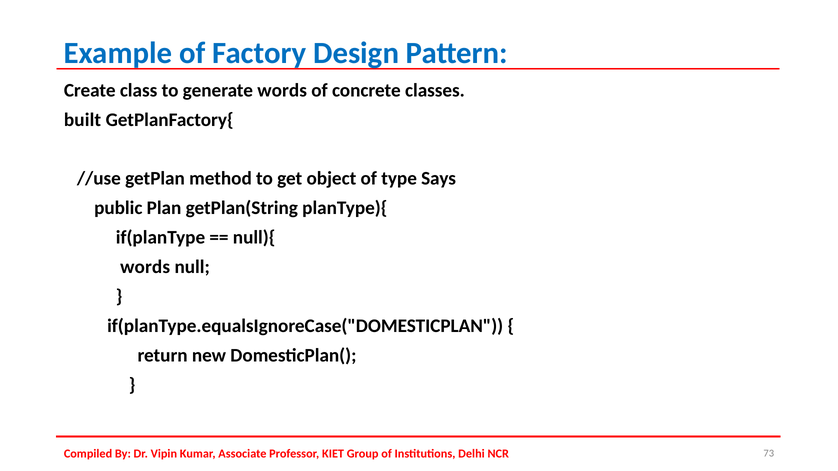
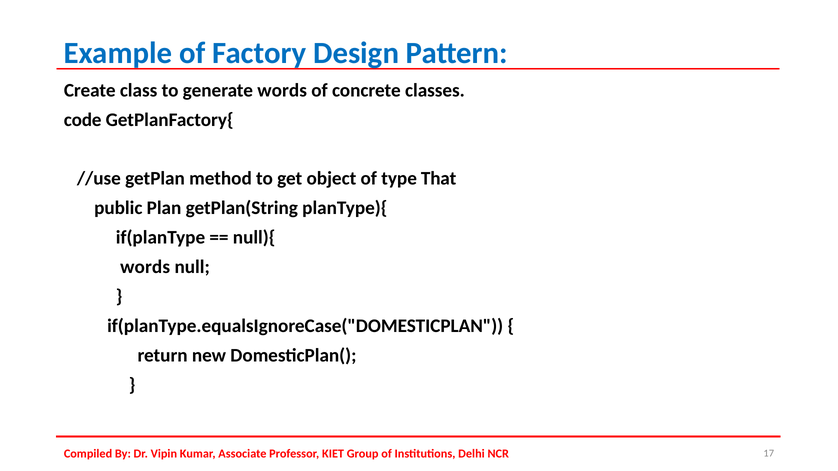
built: built -> code (83, 120)
Says: Says -> That (439, 179)
73: 73 -> 17 (769, 454)
